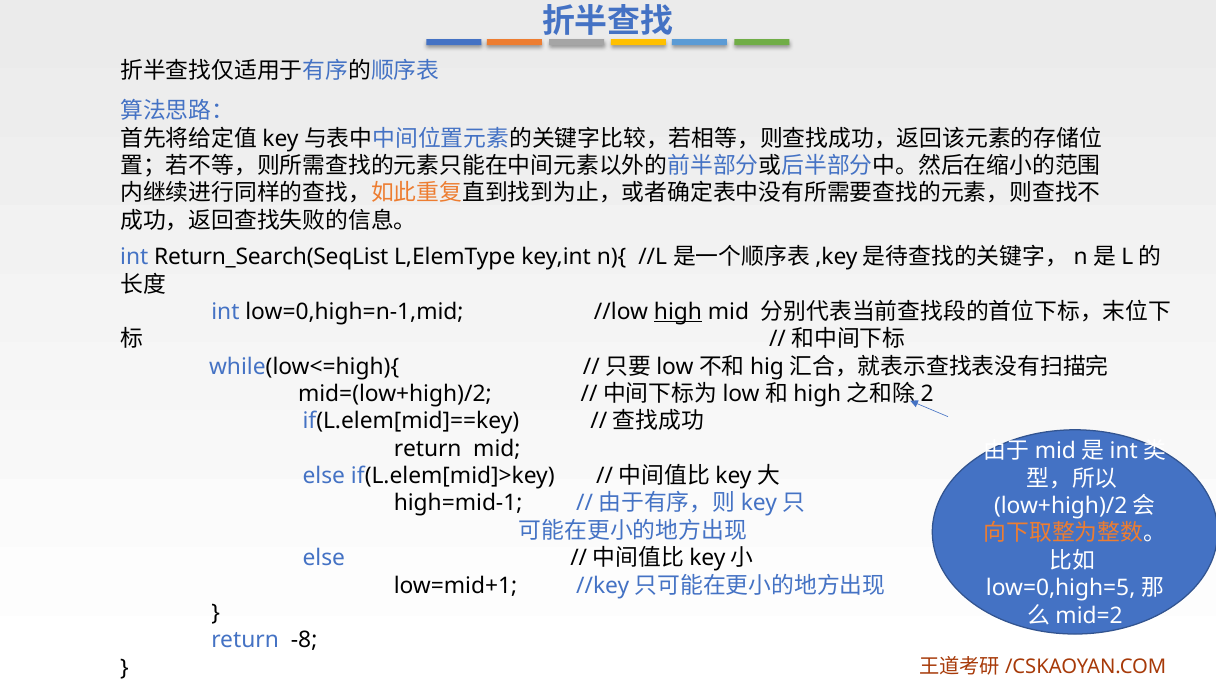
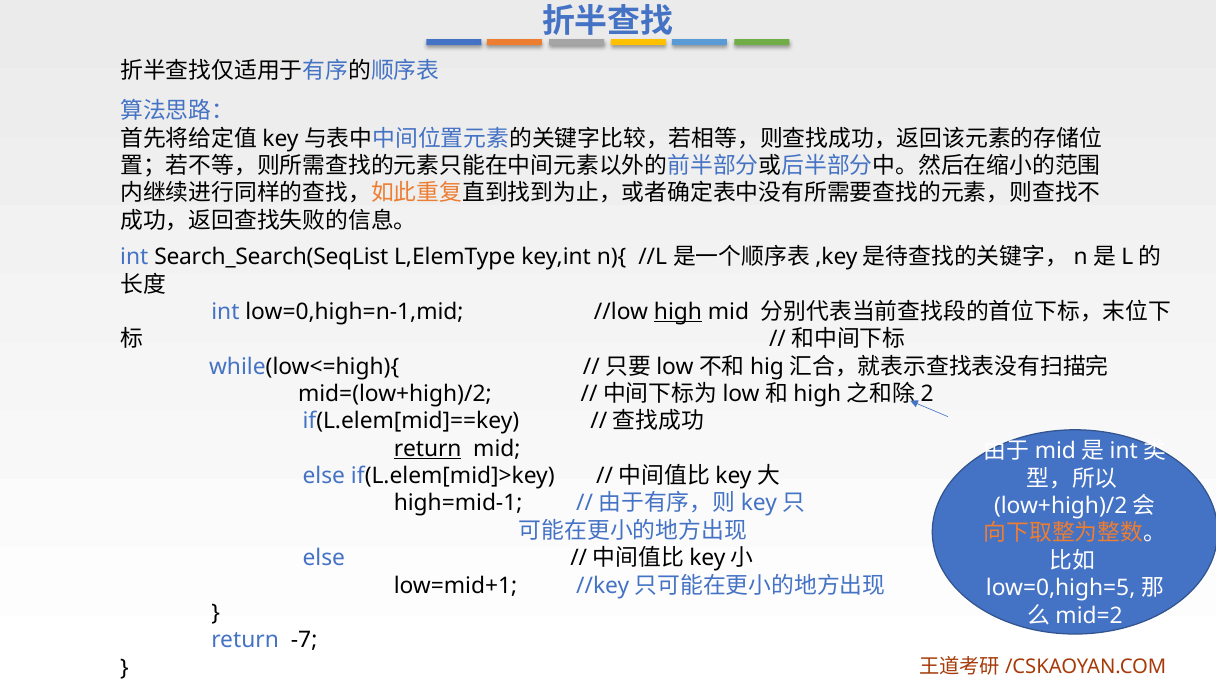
Return_Search(SeqList: Return_Search(SeqList -> Search_Search(SeqList (271, 257)
return underline: none -> present (428, 449)
-8: -8 -> -7 (304, 640)
